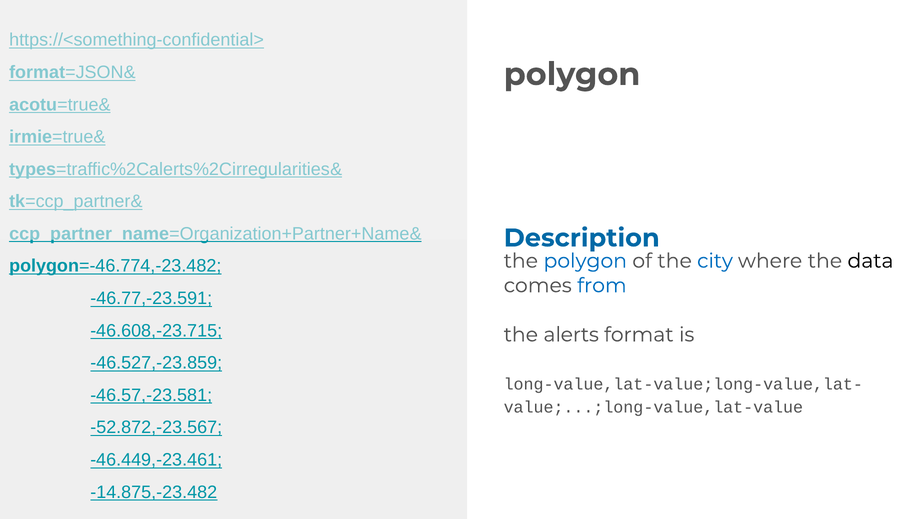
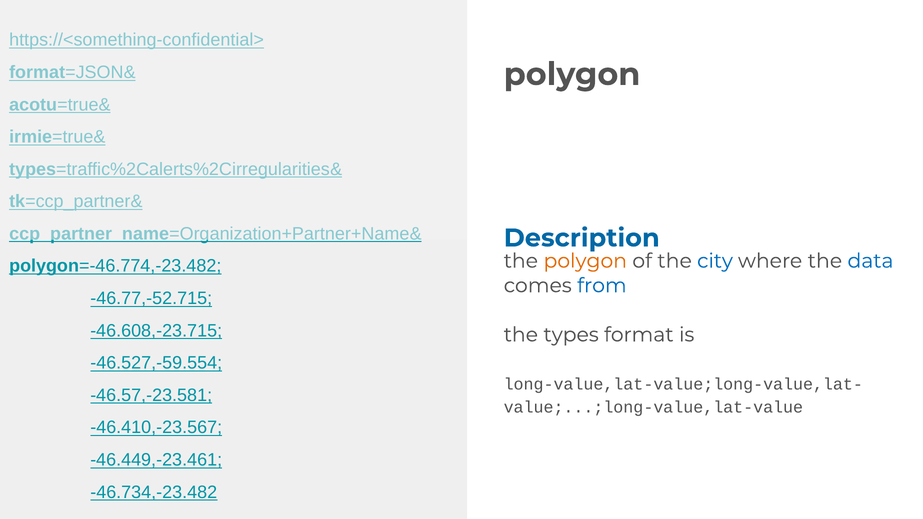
polygon colour: blue -> orange (585, 261)
data colour: black -> blue (870, 261)
-46.77,-23.591: -46.77,-23.591 -> -46.77,-52.715 (151, 298)
alerts: alerts -> types (571, 335)
-46.527,-23.859: -46.527,-23.859 -> -46.527,-59.554 (156, 363)
-52.872,-23.567: -52.872,-23.567 -> -46.410,-23.567 (156, 428)
-14.875,-23.482: -14.875,-23.482 -> -46.734,-23.482 (154, 492)
